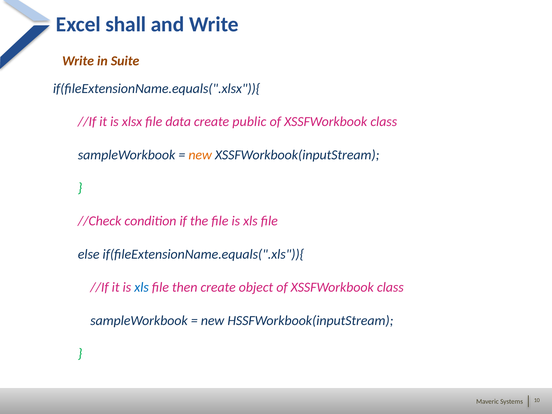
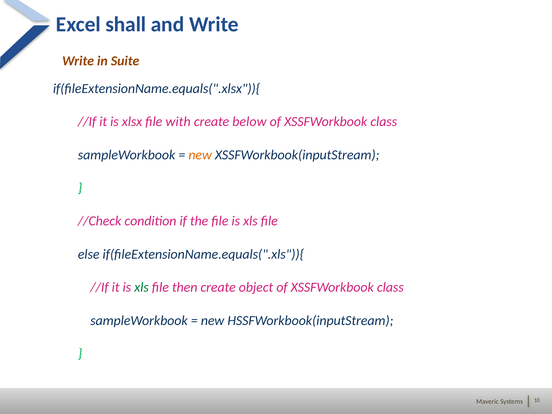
data: data -> with (178, 122)
public: public -> below (249, 122)
xls colour: blue -> green (142, 287)
